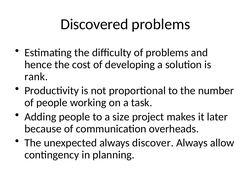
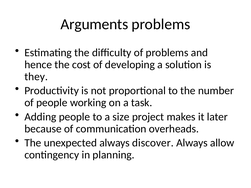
Discovered: Discovered -> Arguments (94, 24)
rank: rank -> they (36, 77)
